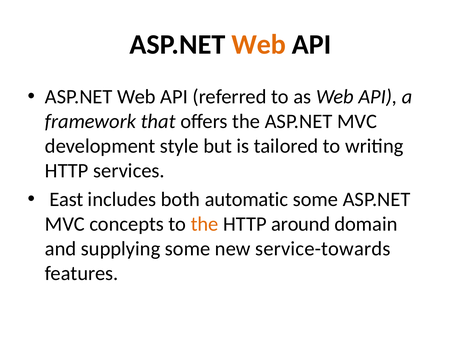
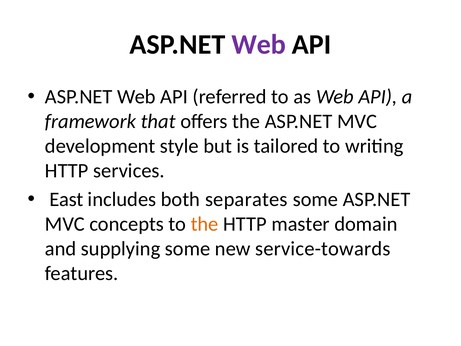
Web colour: orange -> purple (259, 45)
automatic: automatic -> separates (246, 199)
around: around -> master (301, 224)
